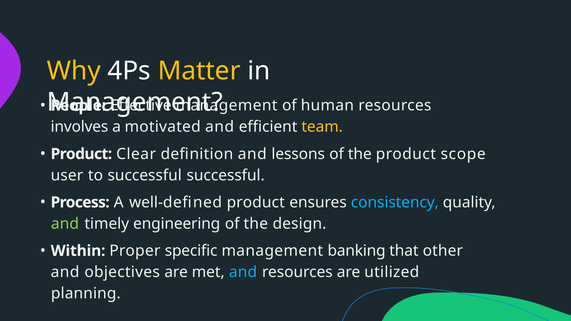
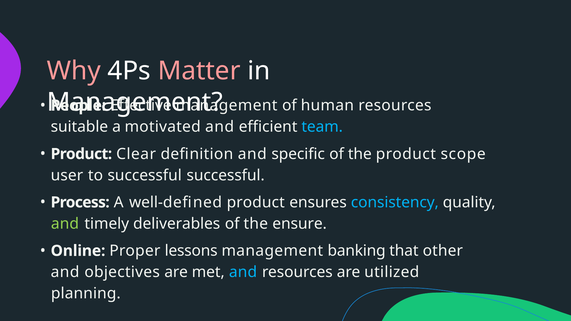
Why colour: yellow -> pink (74, 71)
Matter colour: yellow -> pink (199, 71)
involves: involves -> suitable (79, 127)
team colour: yellow -> light blue (322, 127)
lessons: lessons -> specific (298, 154)
engineering: engineering -> deliverables (177, 224)
design: design -> ensure (300, 224)
Within: Within -> Online (78, 251)
specific: specific -> lessons (191, 251)
